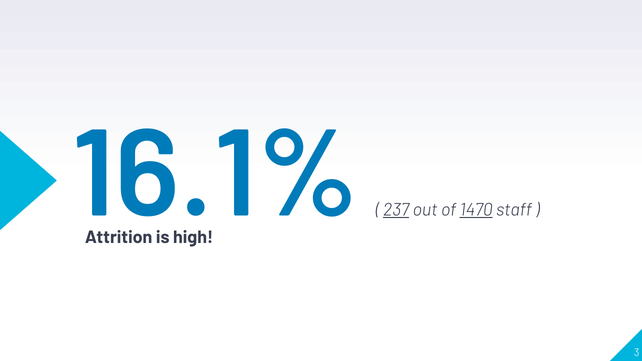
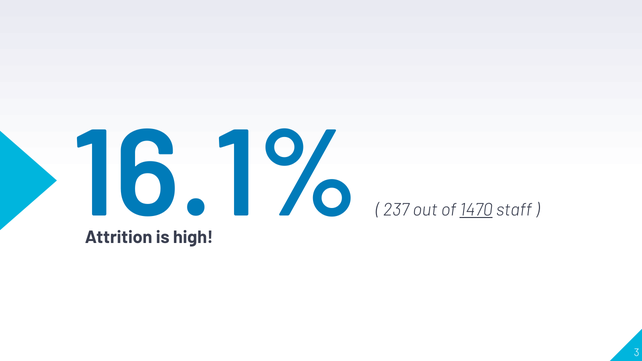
237 underline: present -> none (396, 210)
